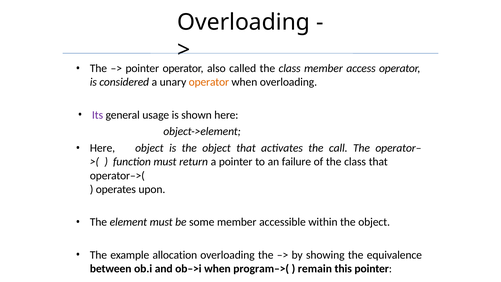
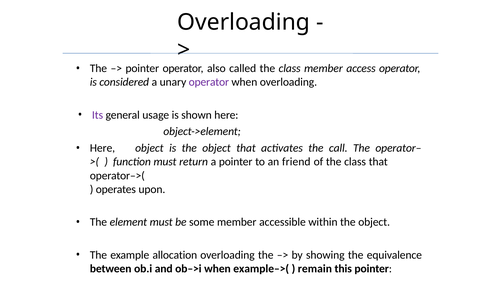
operator colour: orange -> purple (209, 82)
failure: failure -> friend (296, 162)
program–>(: program–>( -> example–>( (261, 269)
